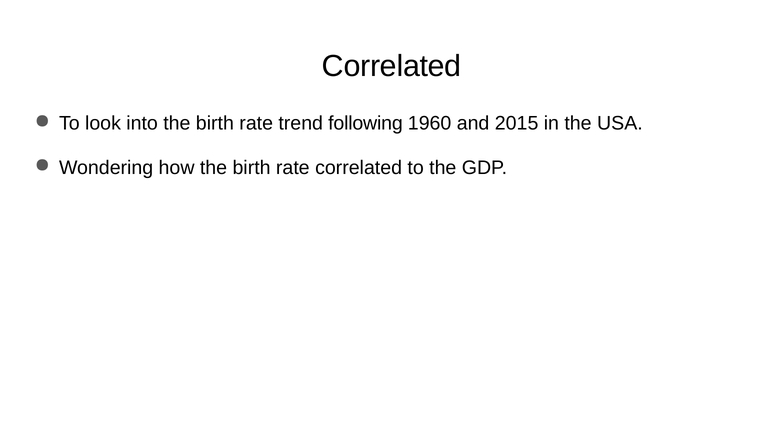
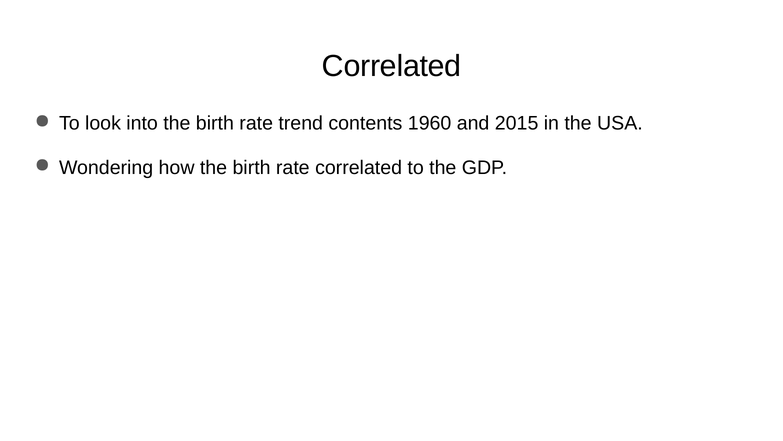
following: following -> contents (365, 123)
